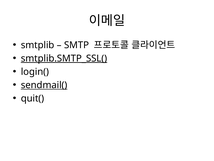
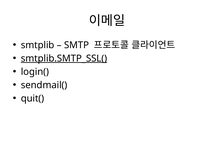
sendmail( underline: present -> none (44, 85)
